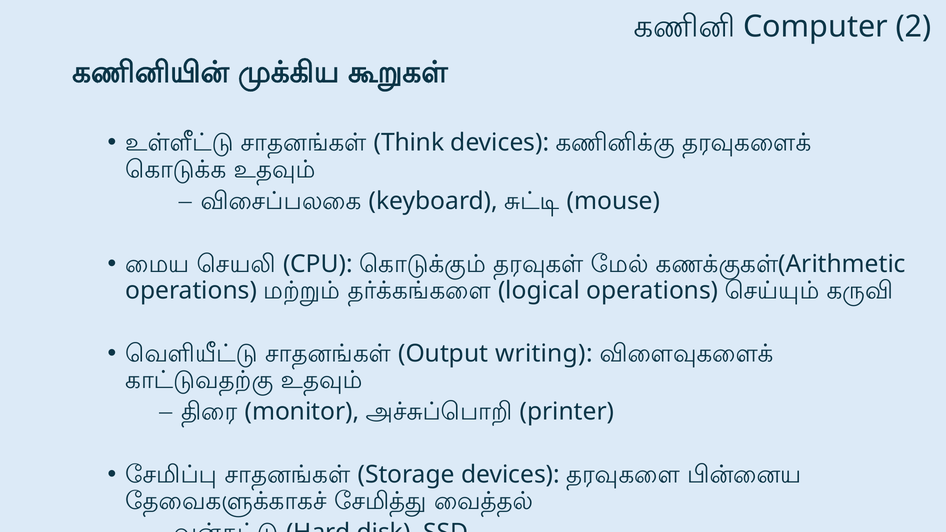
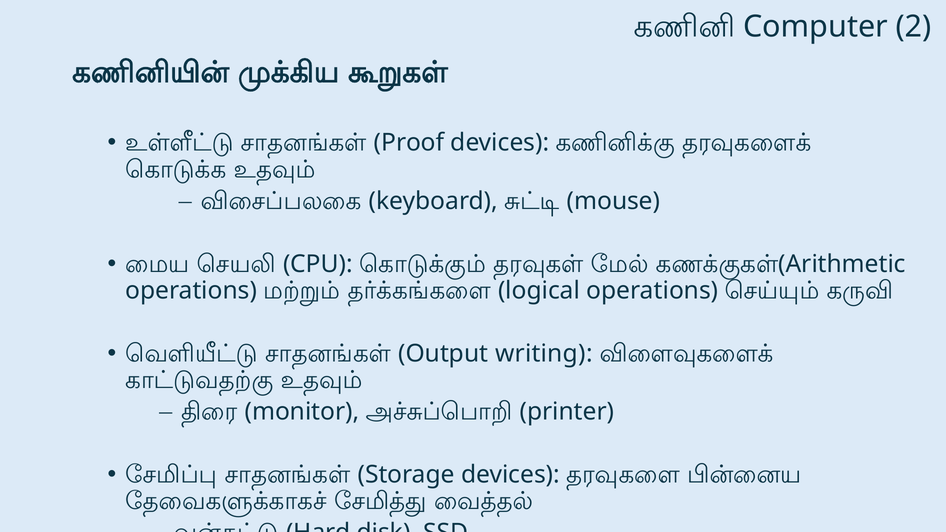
Think: Think -> Proof (409, 143)
